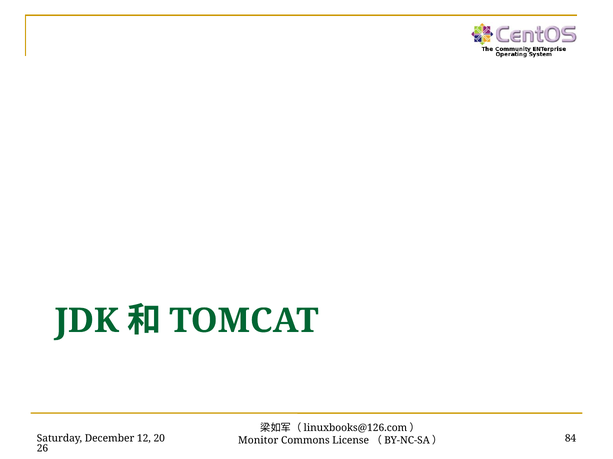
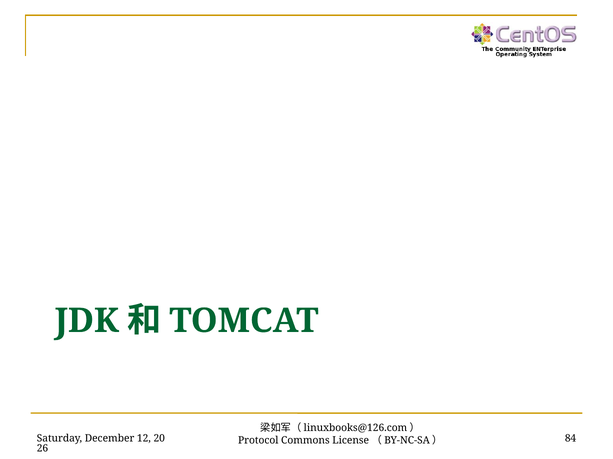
Monitor: Monitor -> Protocol (258, 441)
